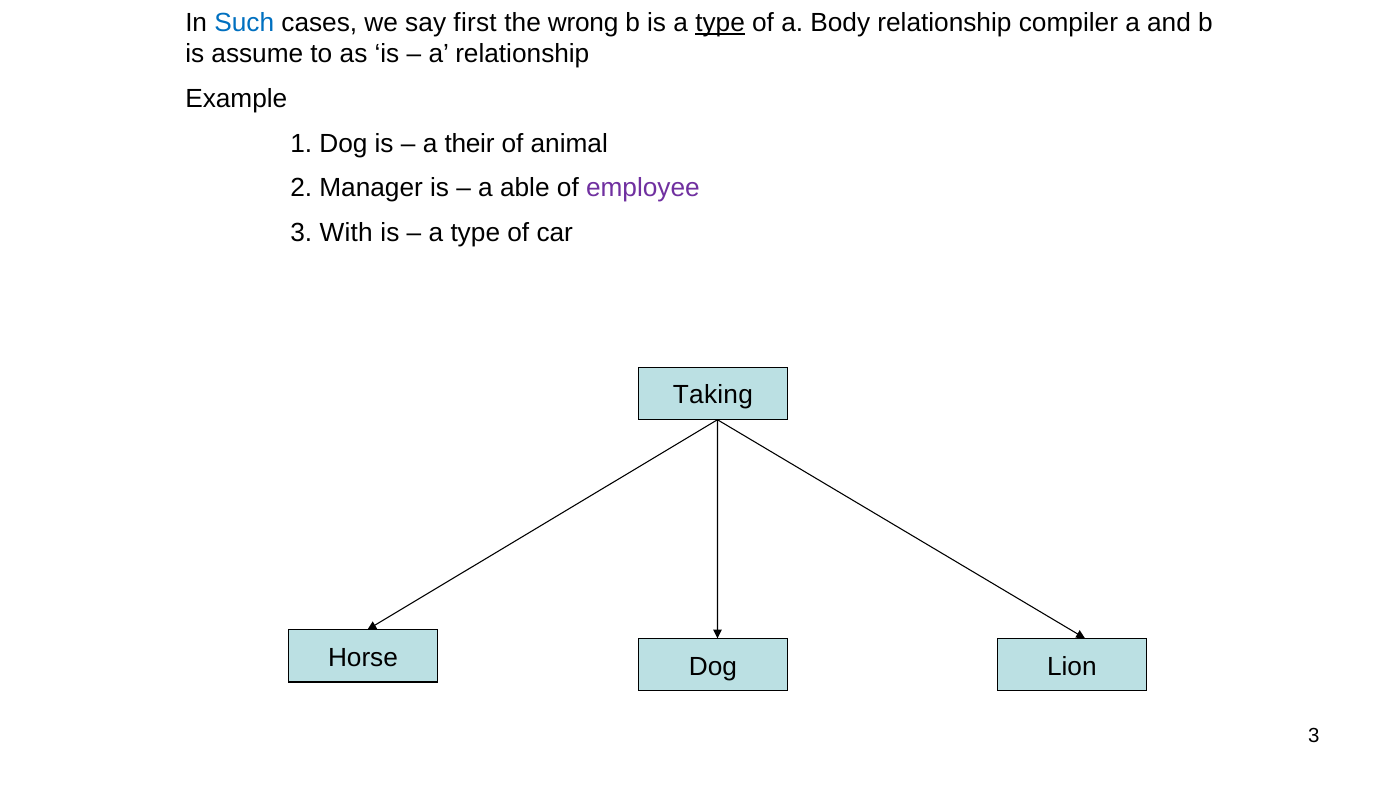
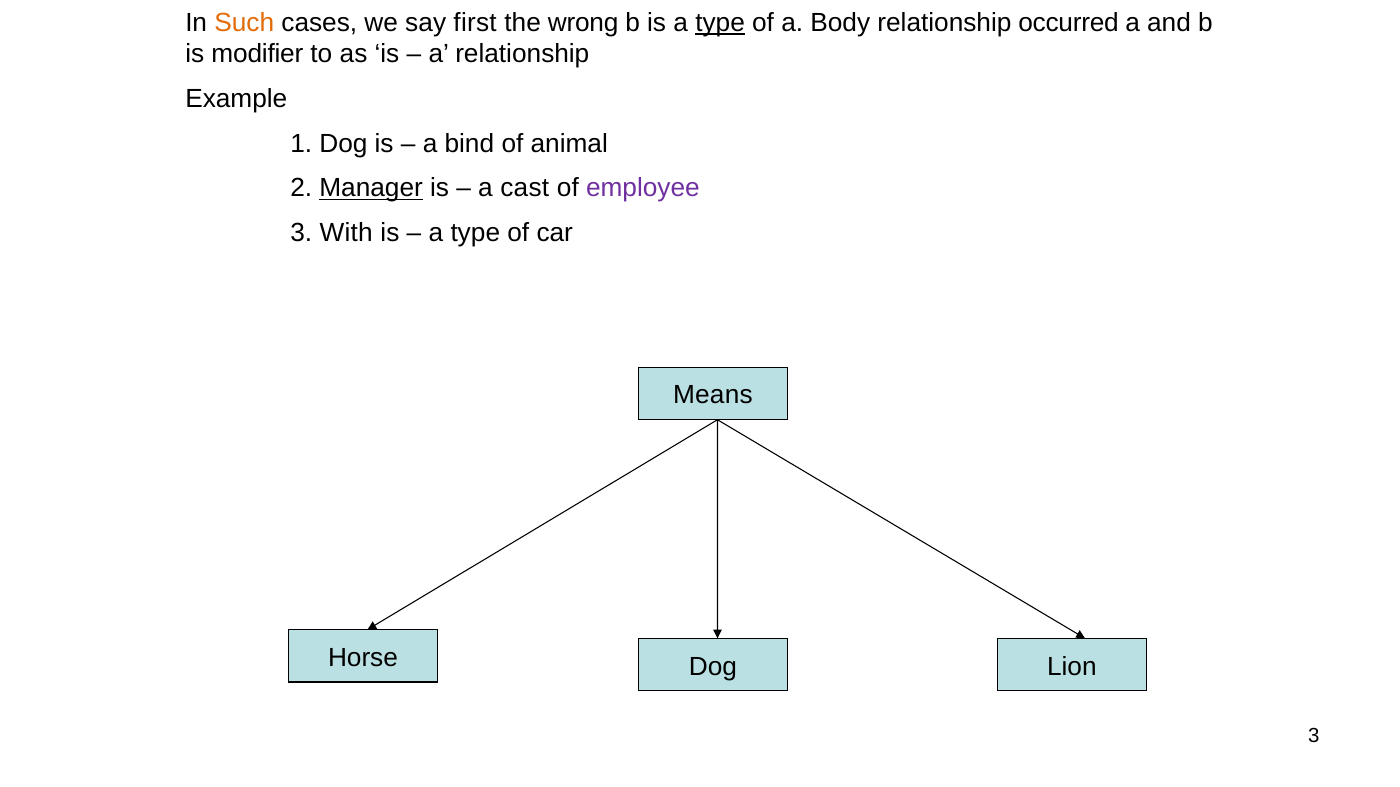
Such colour: blue -> orange (244, 23)
compiler: compiler -> occurred (1069, 23)
assume: assume -> modifier (257, 54)
their: their -> bind (469, 144)
Manager underline: none -> present (371, 188)
able: able -> cast (525, 188)
Taking: Taking -> Means (713, 396)
